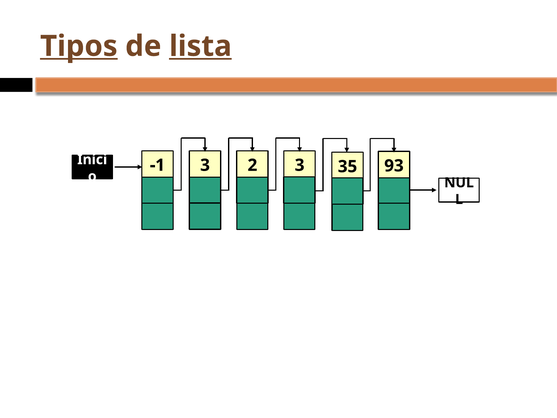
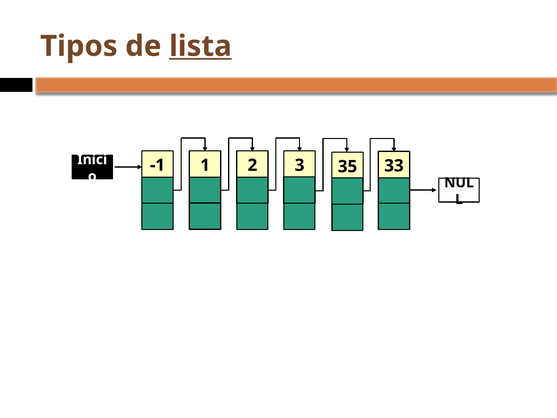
Tipos underline: present -> none (79, 46)
-1 3: 3 -> 1 (205, 165)
93: 93 -> 33 (394, 166)
